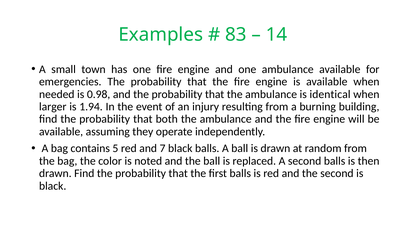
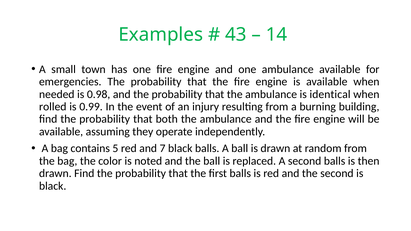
83: 83 -> 43 (236, 35)
larger: larger -> rolled (53, 107)
1.94: 1.94 -> 0.99 (91, 107)
